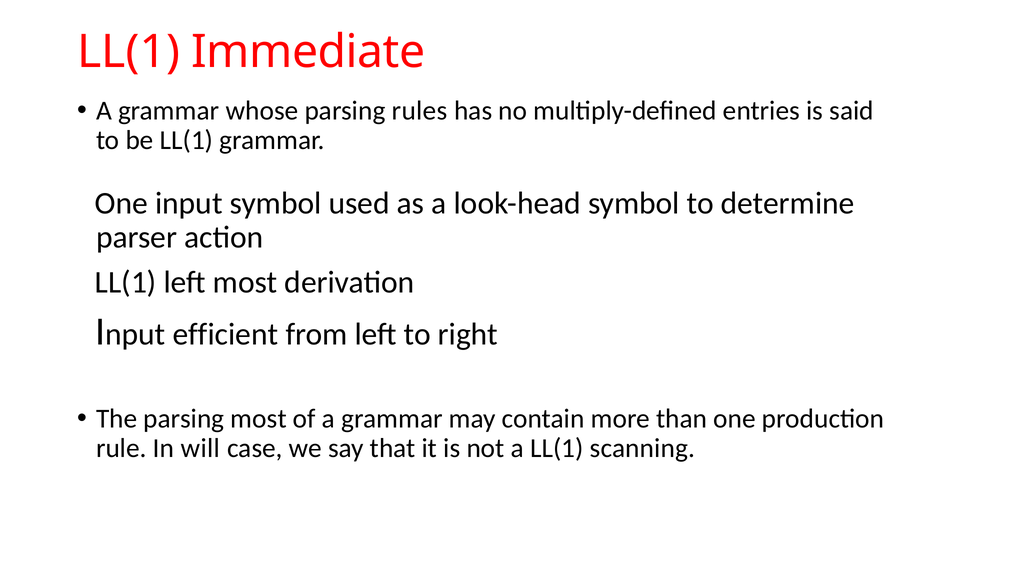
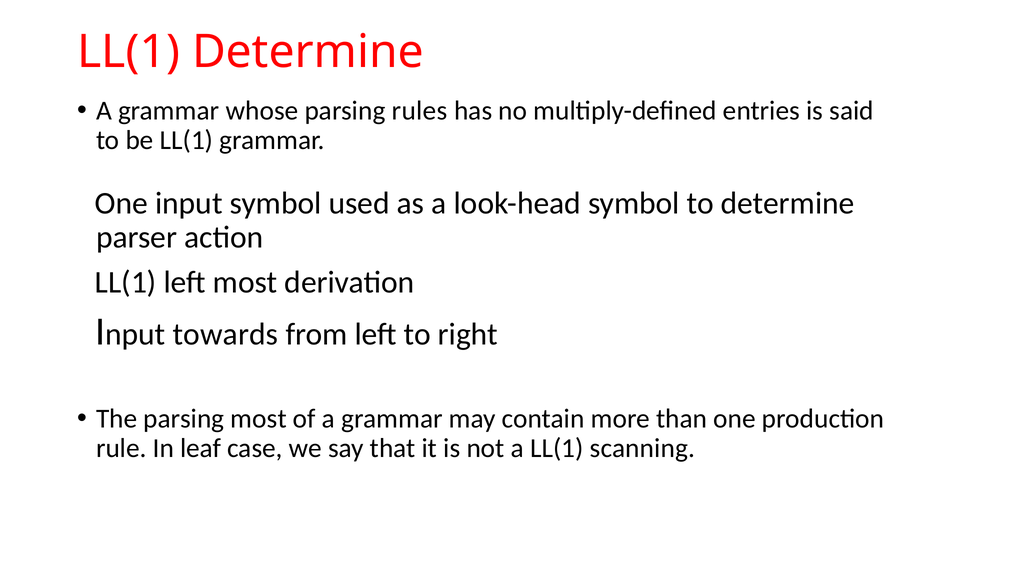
LL(1 Immediate: Immediate -> Determine (308, 52)
efficient: efficient -> towards (225, 334)
will: will -> leaf (201, 448)
